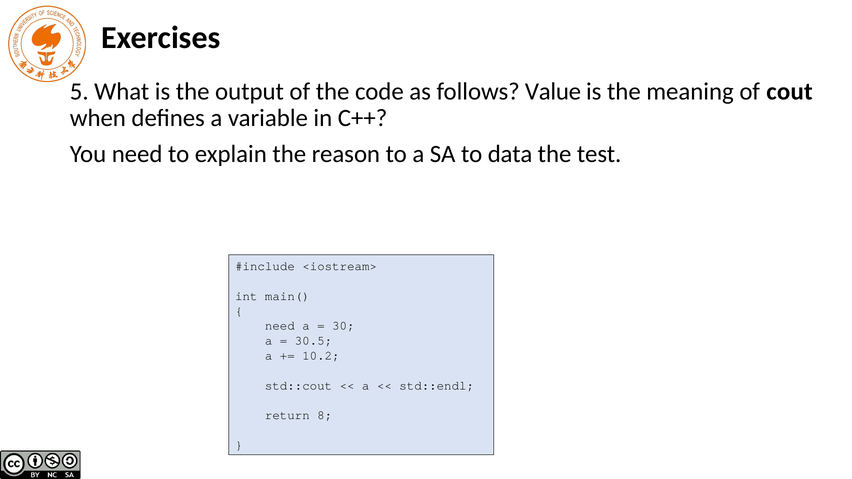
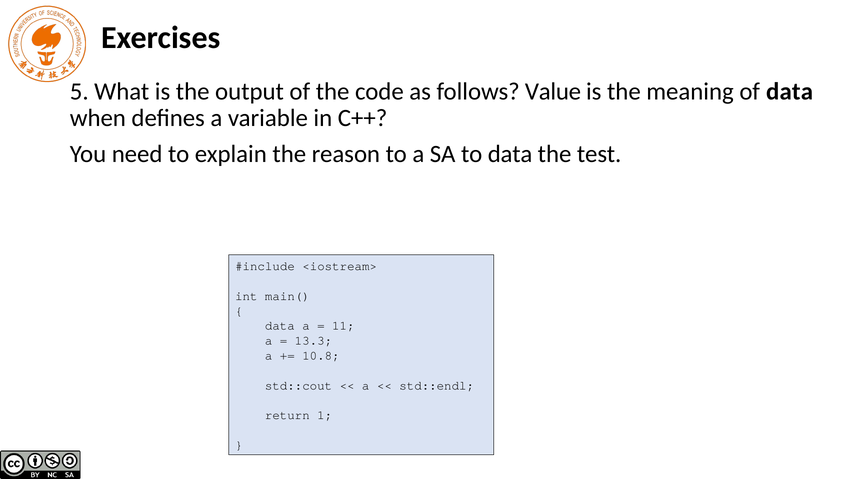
of cout: cout -> data (790, 91)
need: need -> data (280, 326)
30: 30 -> 11 (343, 326)
30.5: 30.5 -> 13.3 (313, 341)
10.2: 10.2 -> 10.8 (321, 356)
8: 8 -> 1 (325, 416)
